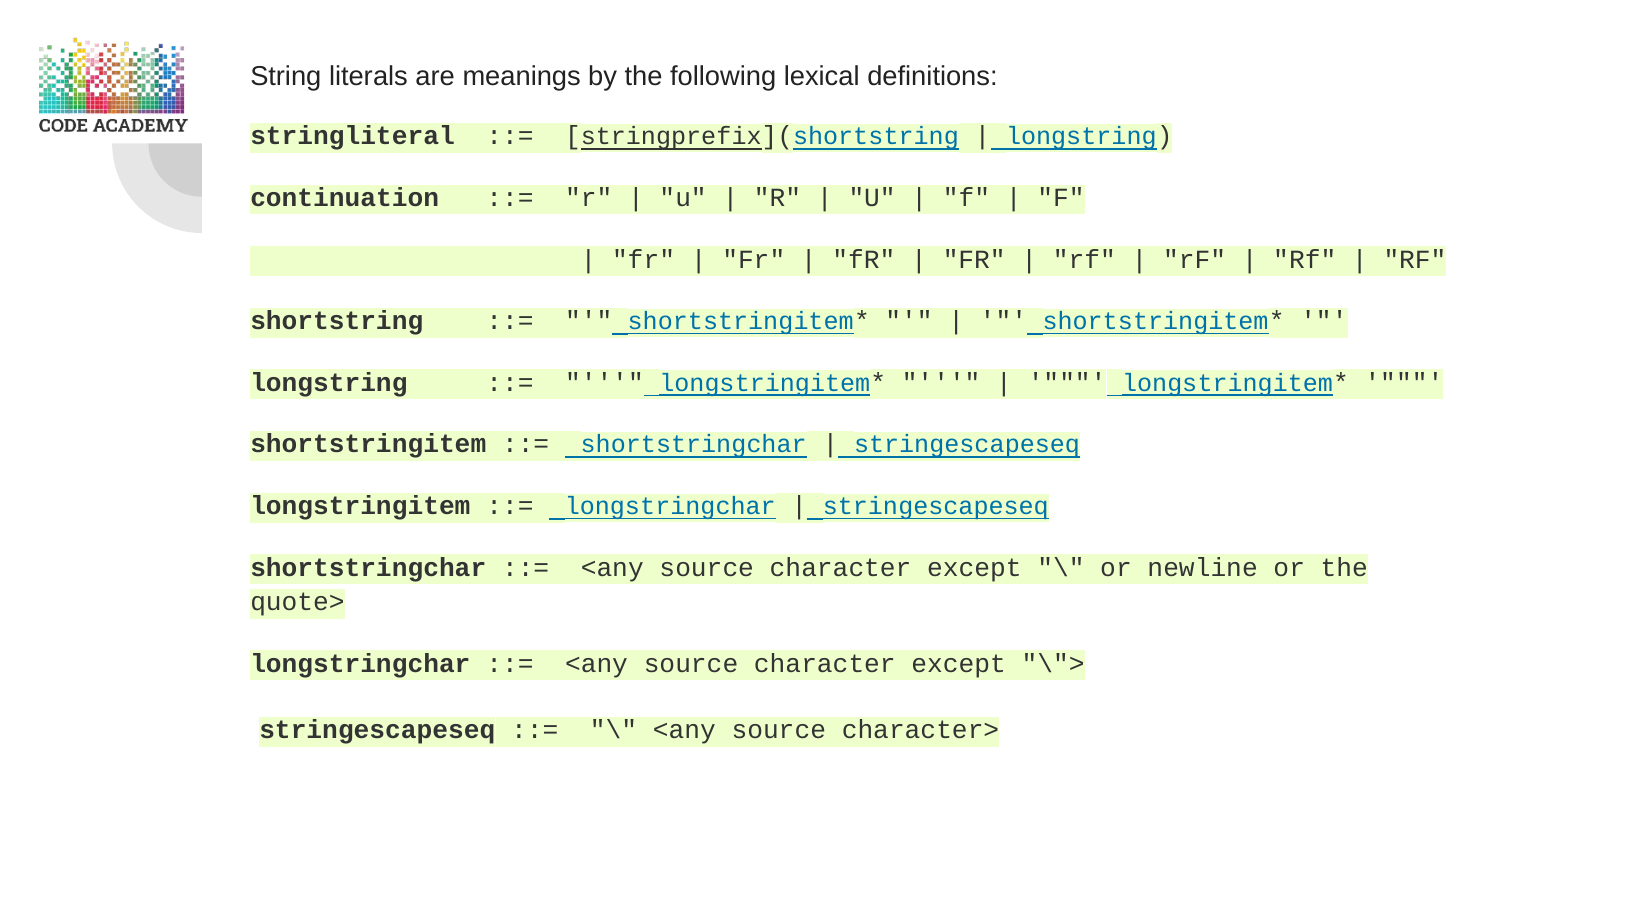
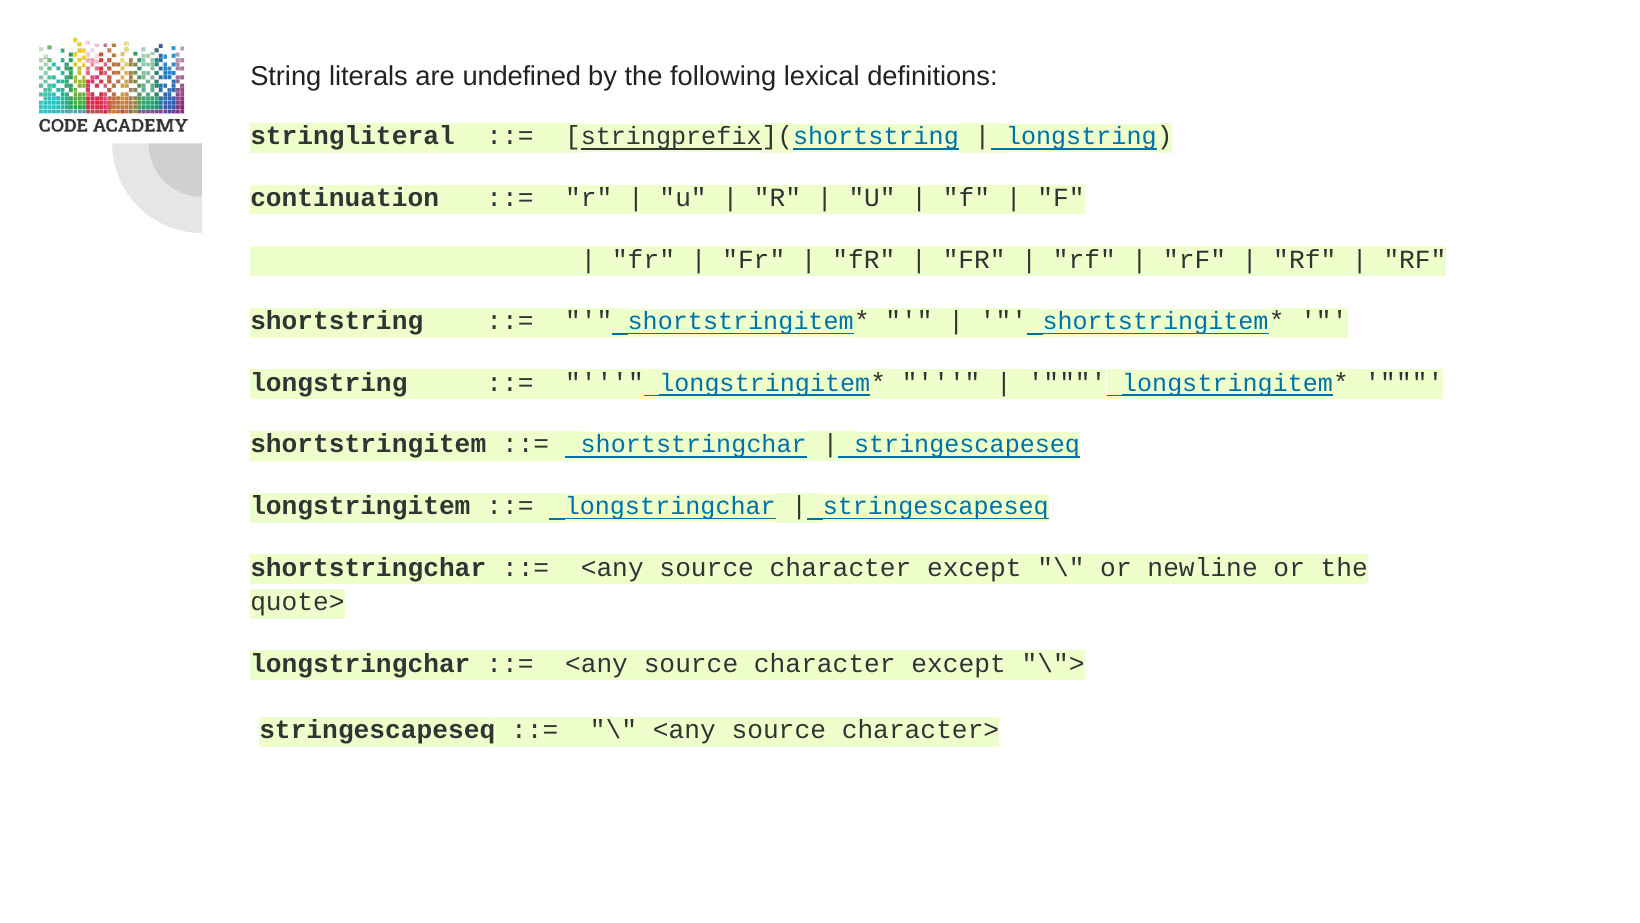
meanings: meanings -> undefined (522, 76)
